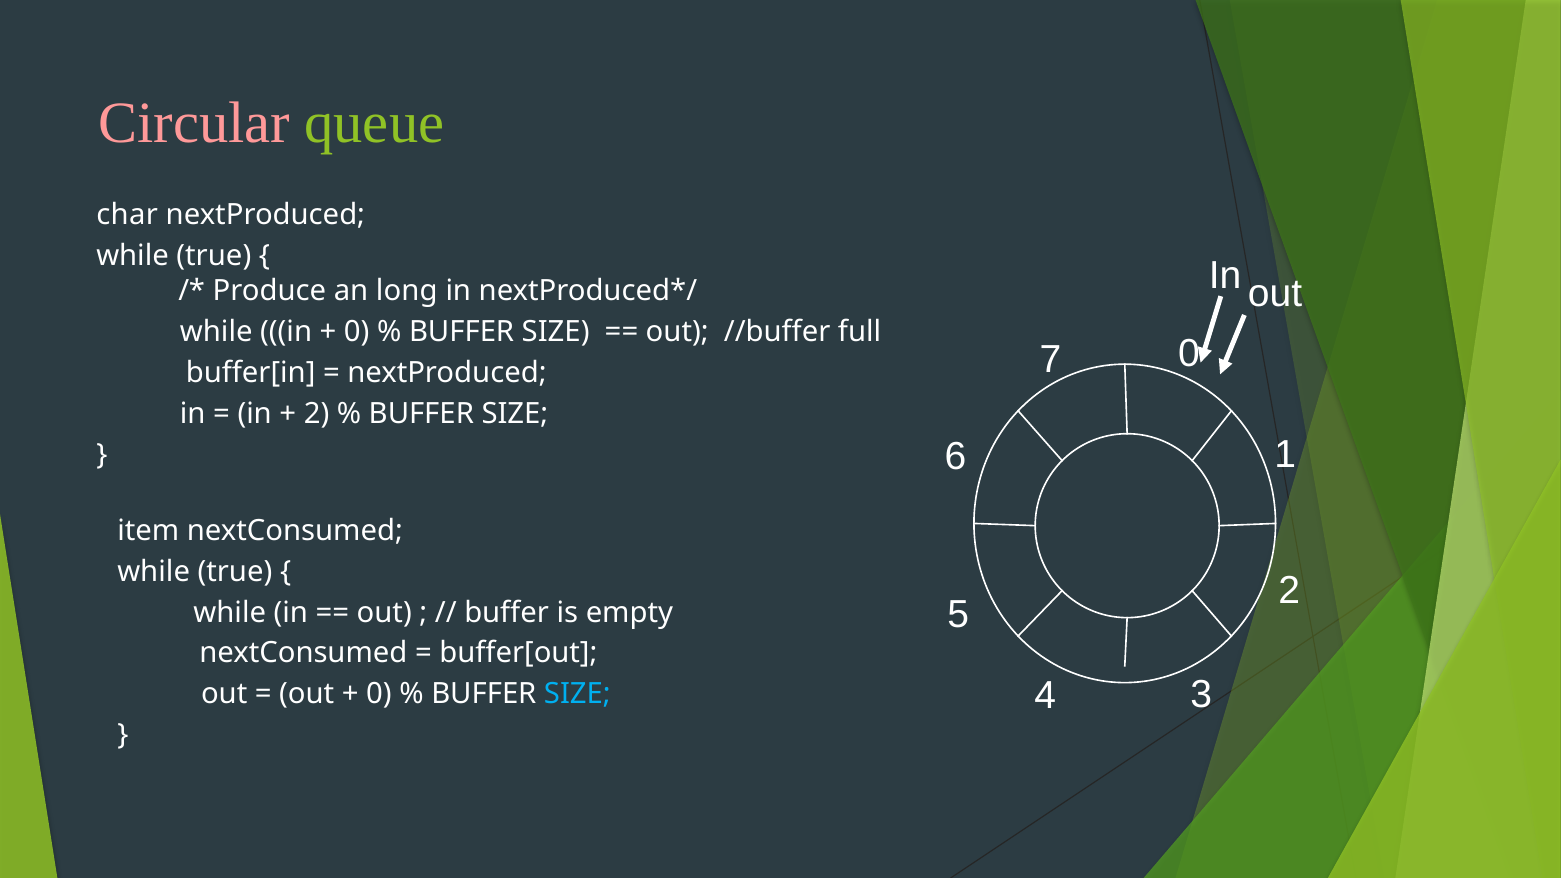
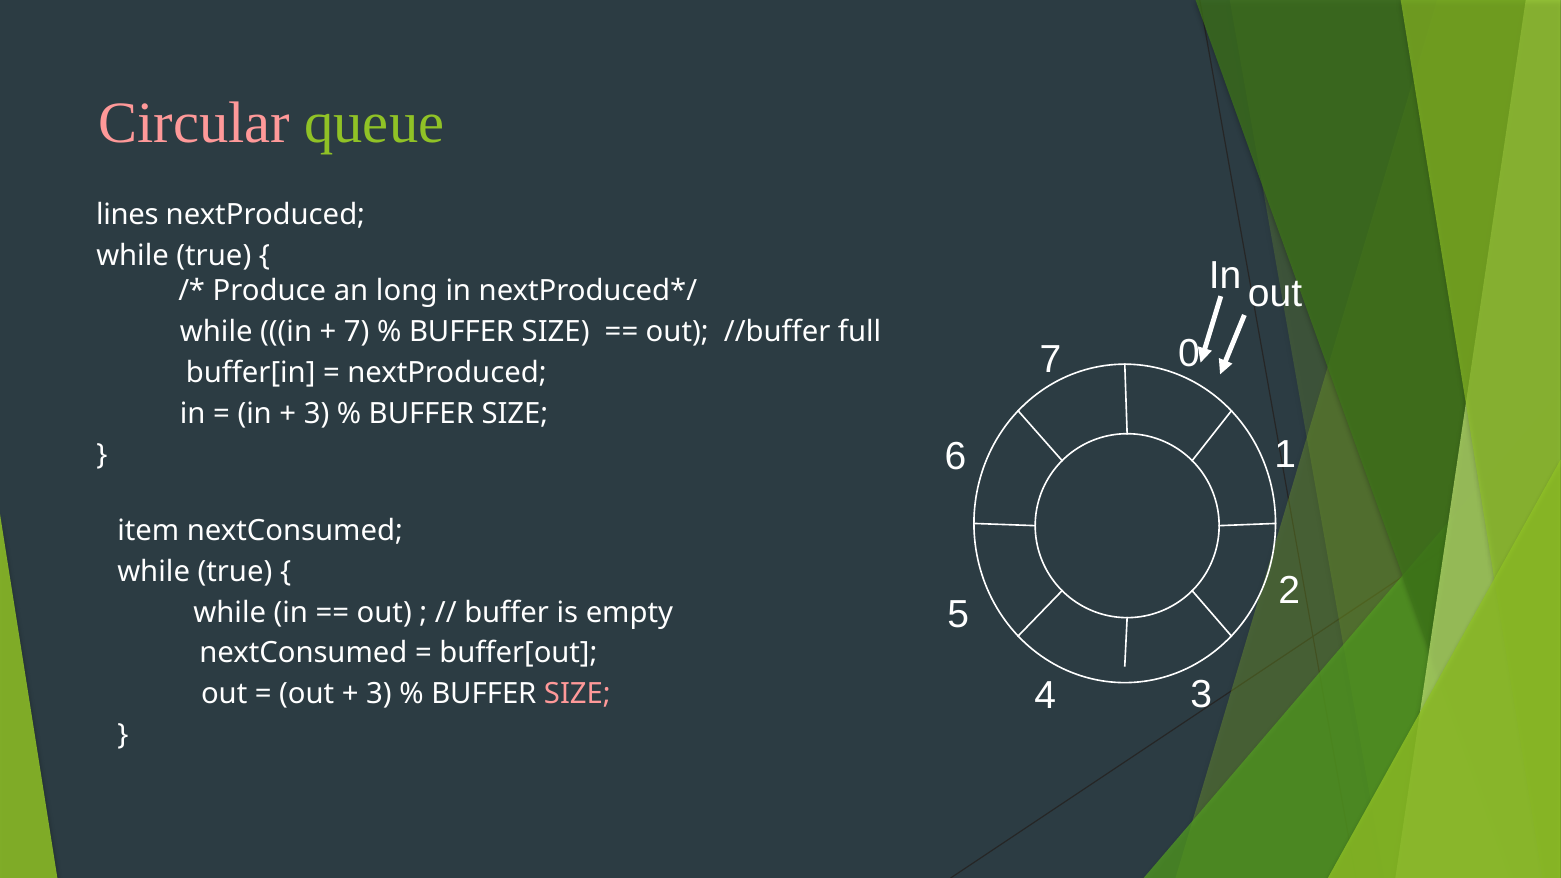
char: char -> lines (127, 215)
0: 0 -> 7 (357, 332)
2: 2 -> 3 (317, 414)
0: 0 -> 3 (379, 694)
SIZE colour: light blue -> pink (577, 694)
